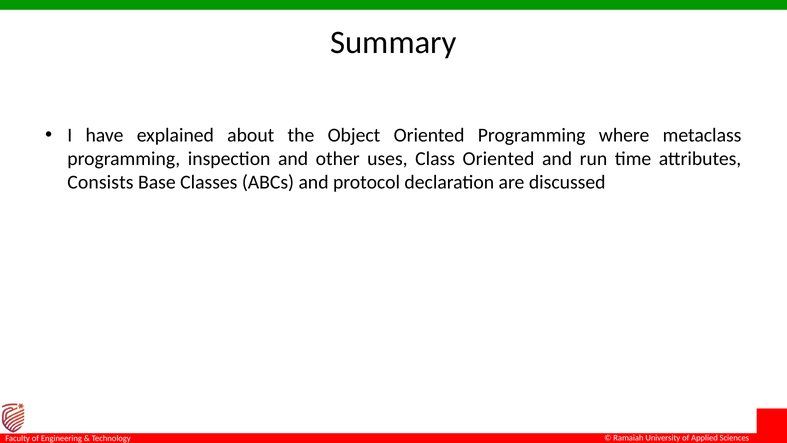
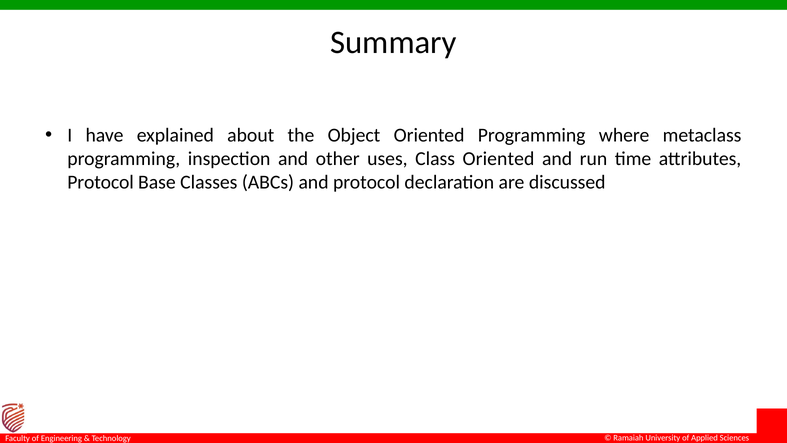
Consists: Consists -> Protocol (101, 182)
